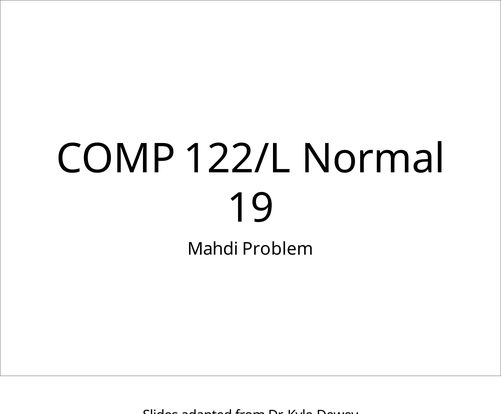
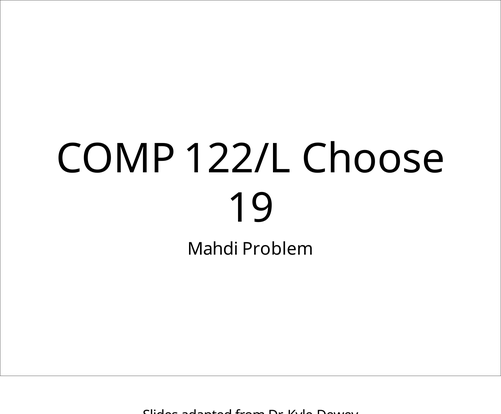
Normal: Normal -> Choose (373, 159)
